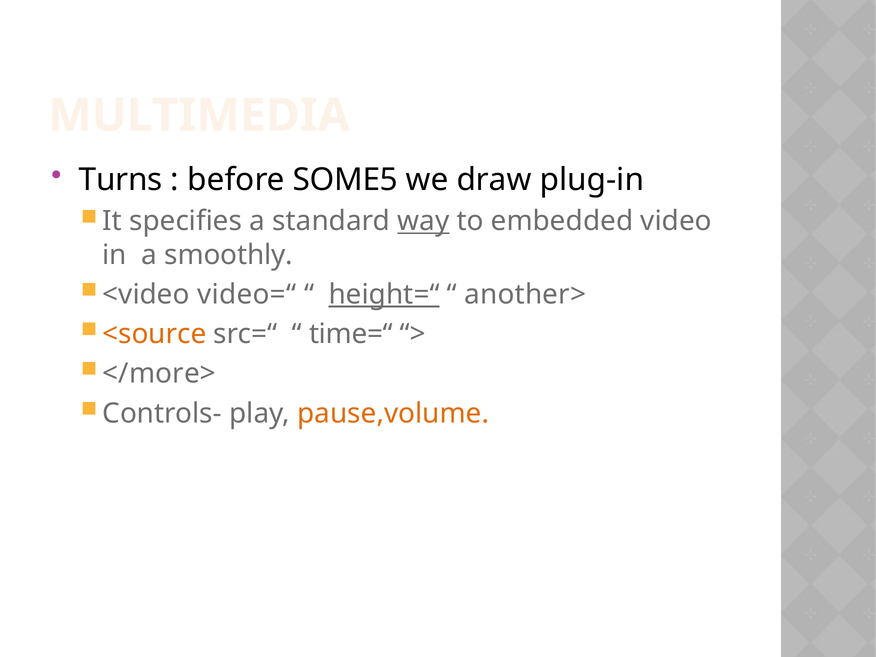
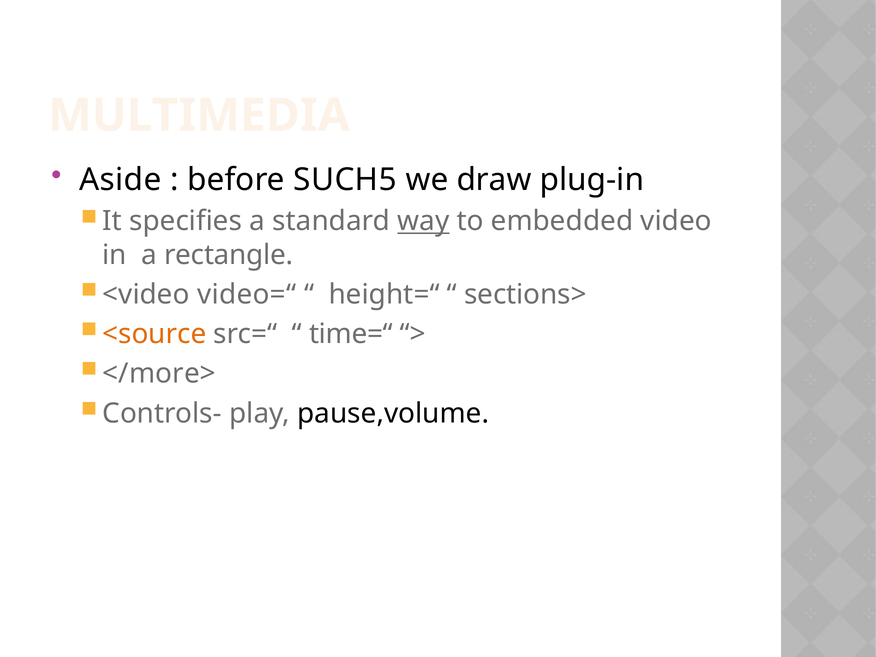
Turns: Turns -> Aside (120, 180)
SOME5: SOME5 -> SUCH5 (345, 180)
smoothly: smoothly -> rectangle (229, 255)
height=“ underline: present -> none (384, 294)
another>: another> -> sections> (525, 294)
pause,volume colour: orange -> black (393, 413)
